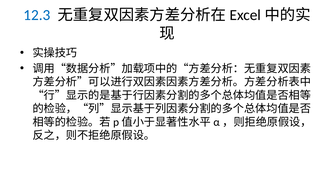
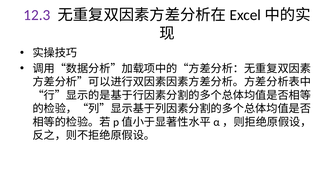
12.3 colour: blue -> purple (37, 15)
